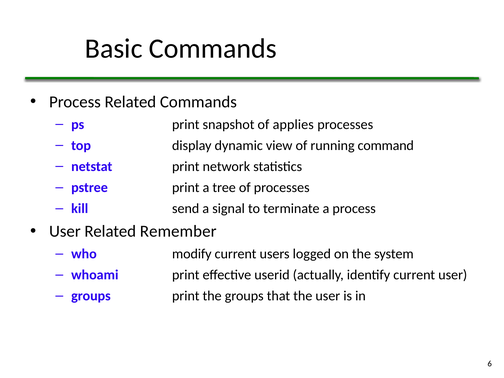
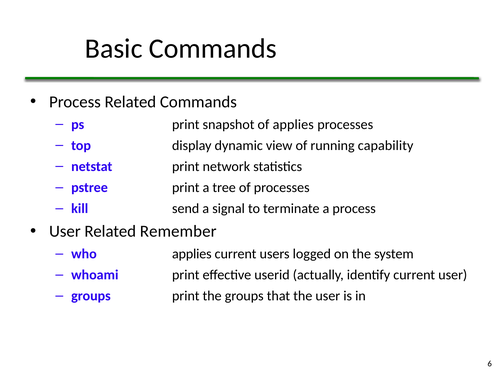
command: command -> capability (386, 145)
who modify: modify -> applies (192, 254)
